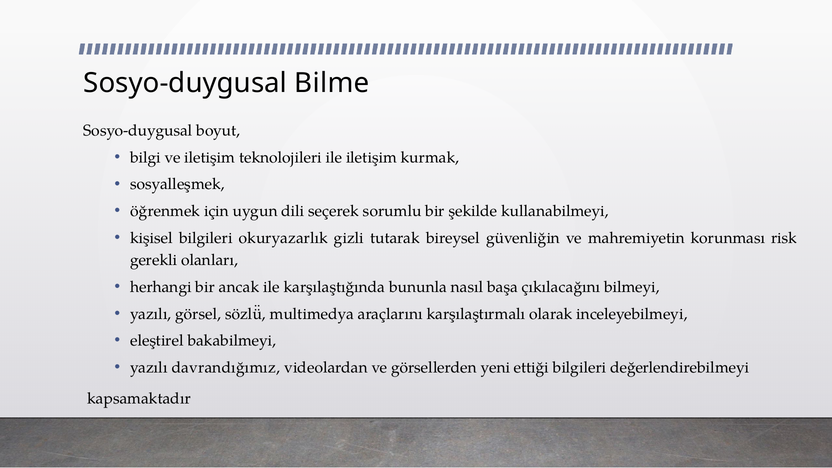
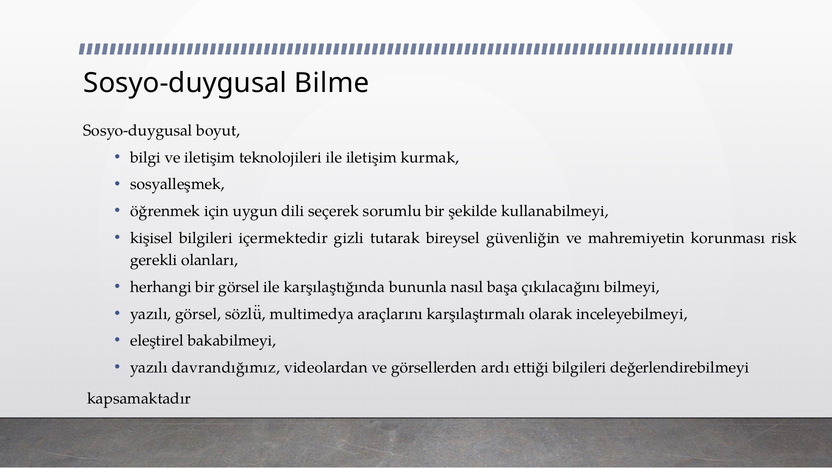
okuryazarlık: okuryazarlık -> içermektedir (283, 238)
bir ancak: ancak -> görsel (239, 287)
yeni: yeni -> ardı (495, 367)
